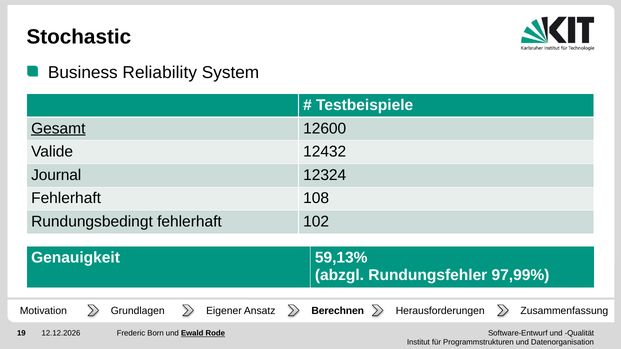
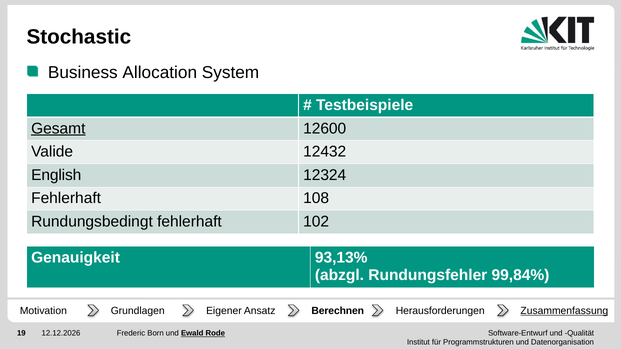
Reliability: Reliability -> Allocation (160, 73)
Journal: Journal -> English (56, 175)
59,13%: 59,13% -> 93,13% (341, 258)
97,99%: 97,99% -> 99,84% (520, 275)
Zusammenfassung underline: none -> present (564, 311)
